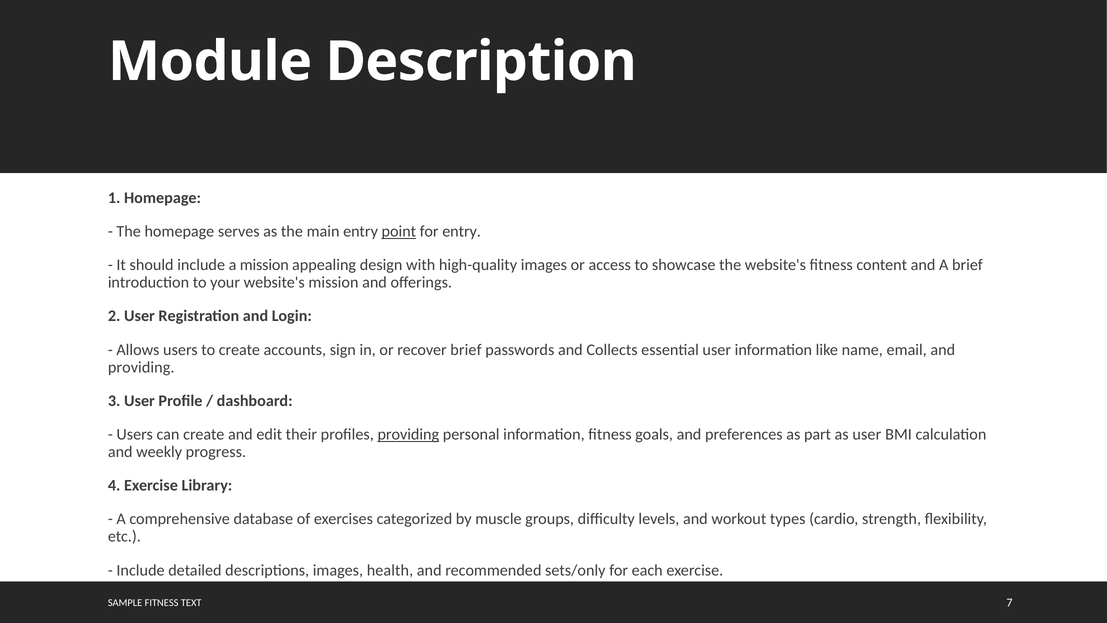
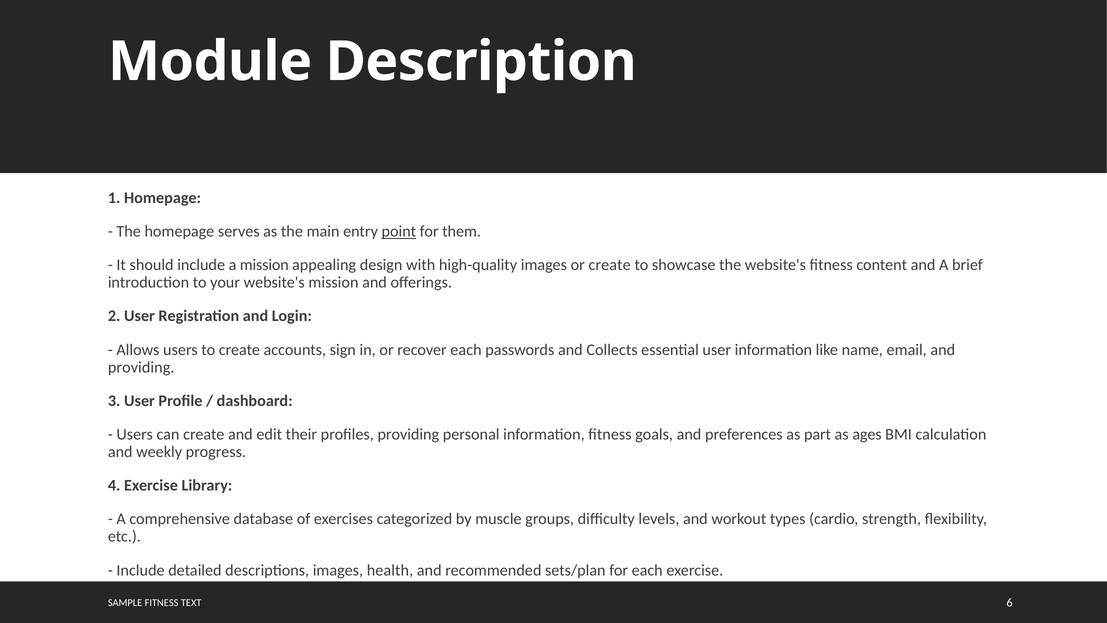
for entry: entry -> them (462, 231)
or access: access -> create (610, 265)
recover brief: brief -> each (466, 350)
providing underline: present -> none (408, 434)
as user: user -> ages (867, 434)
sets/only: sets/only -> sets/plan (575, 570)
7: 7 -> 6 (1010, 603)
